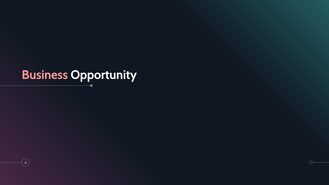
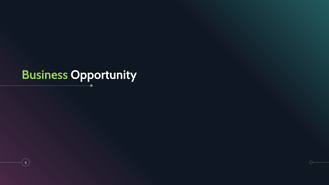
Business colour: pink -> light green (45, 75)
